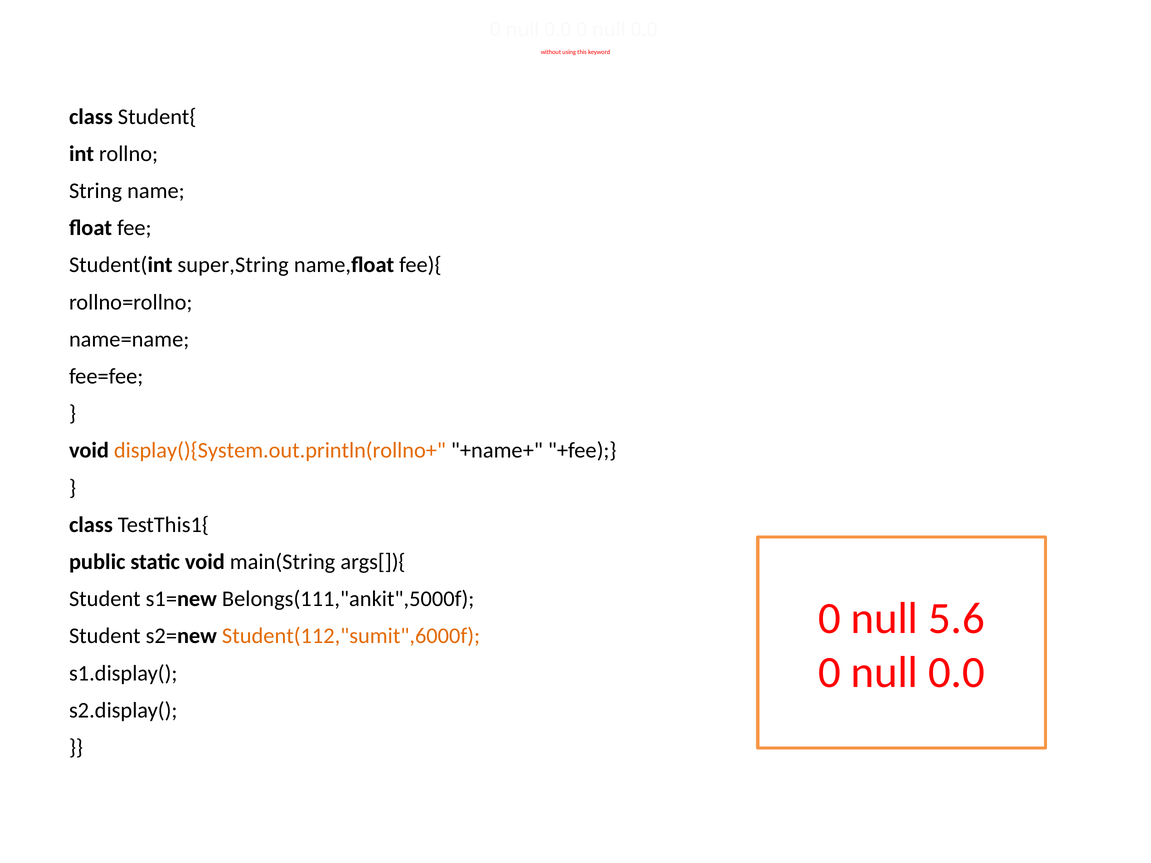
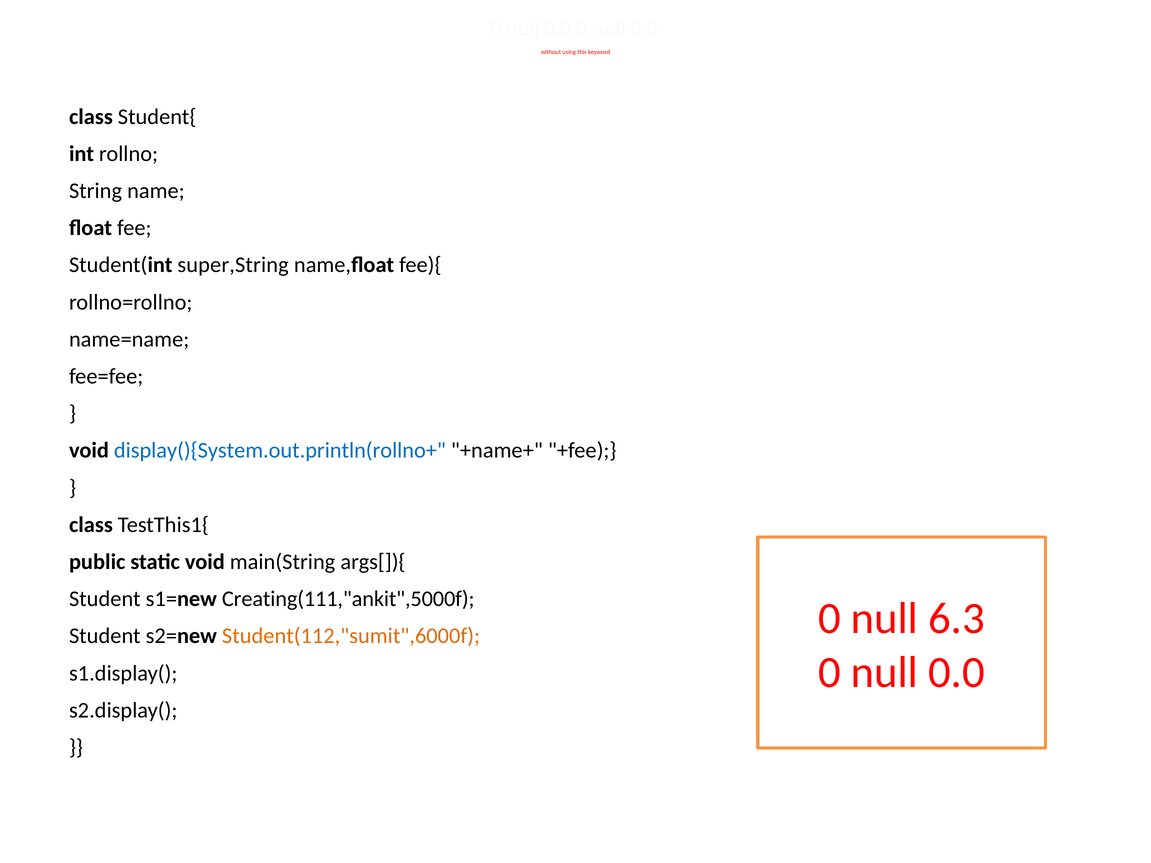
display(){System.out.println(rollno+ colour: orange -> blue (280, 451)
Belongs(111,"ankit",5000f: Belongs(111,"ankit",5000f -> Creating(111,"ankit",5000f (348, 599)
5.6: 5.6 -> 6.3 (957, 619)
